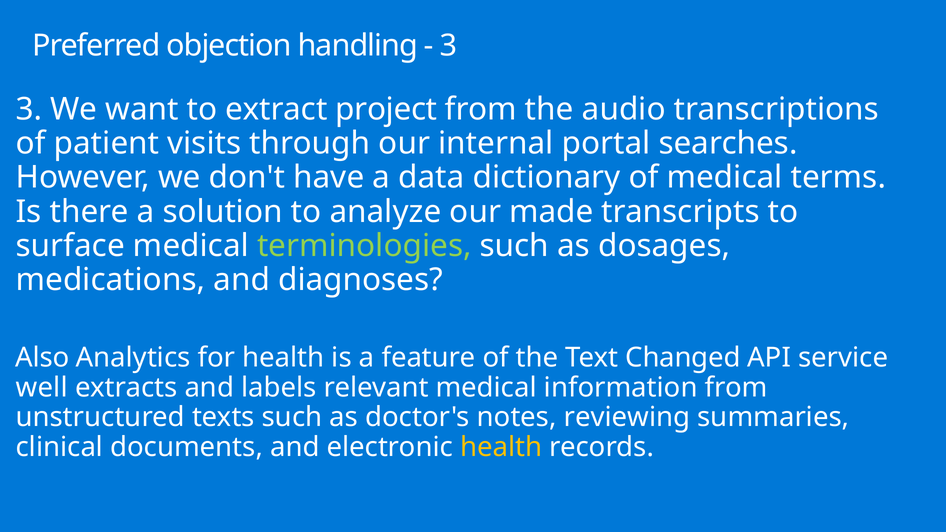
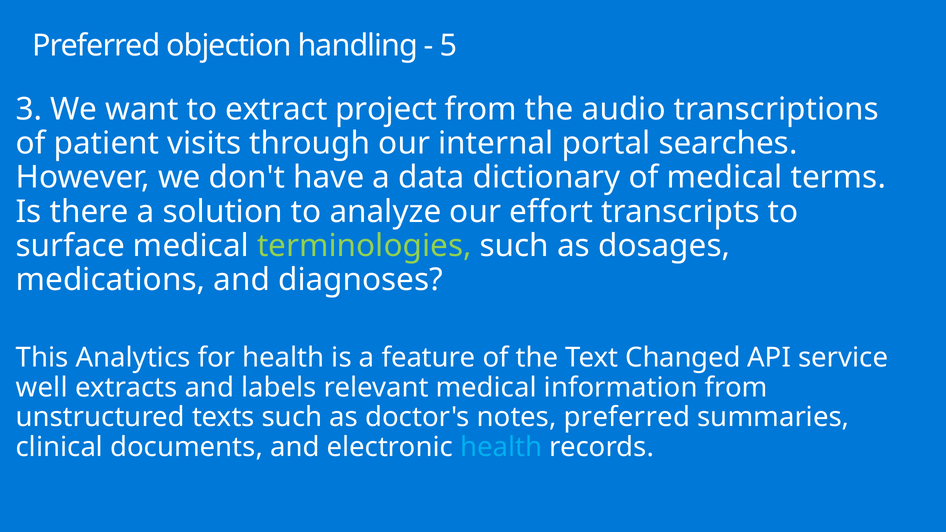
3: 3 -> 5 (448, 46)
made: made -> effort (551, 212)
Also: Also -> This (42, 358)
notes reviewing: reviewing -> preferred (627, 417)
health colour: yellow -> light blue (501, 447)
